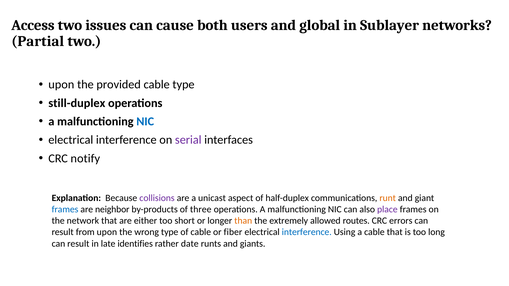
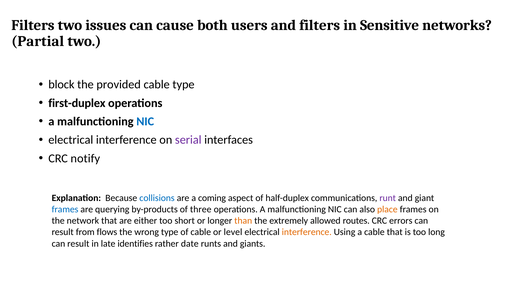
Access: Access -> Filters (33, 25)
and global: global -> filters (320, 25)
Sublayer: Sublayer -> Sensitive (390, 25)
upon: upon -> block (61, 85)
still-duplex: still-duplex -> first-duplex (77, 103)
collisions colour: purple -> blue (157, 198)
unicast: unicast -> coming (212, 198)
runt colour: orange -> purple (388, 198)
neighbor: neighbor -> querying (112, 210)
place colour: purple -> orange (387, 210)
from upon: upon -> flows (107, 232)
fiber: fiber -> level (233, 232)
interference colour: blue -> orange (307, 232)
